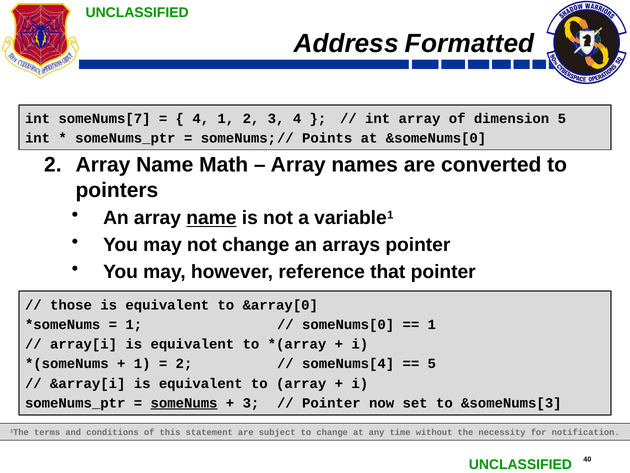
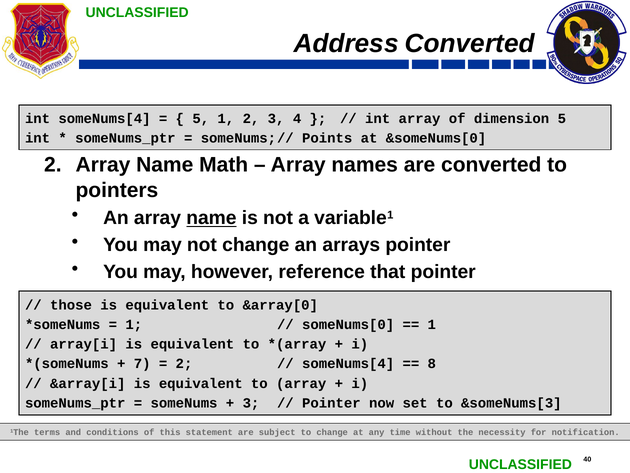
Address Formatted: Formatted -> Converted (470, 43)
int someNums[7: someNums[7 -> someNums[4 (105, 118)
4: 4 -> 5 (201, 118)
1: 1 -> 7 (142, 363)
5: 5 -> 8 (432, 363)
someNums underline: present -> none (184, 403)
